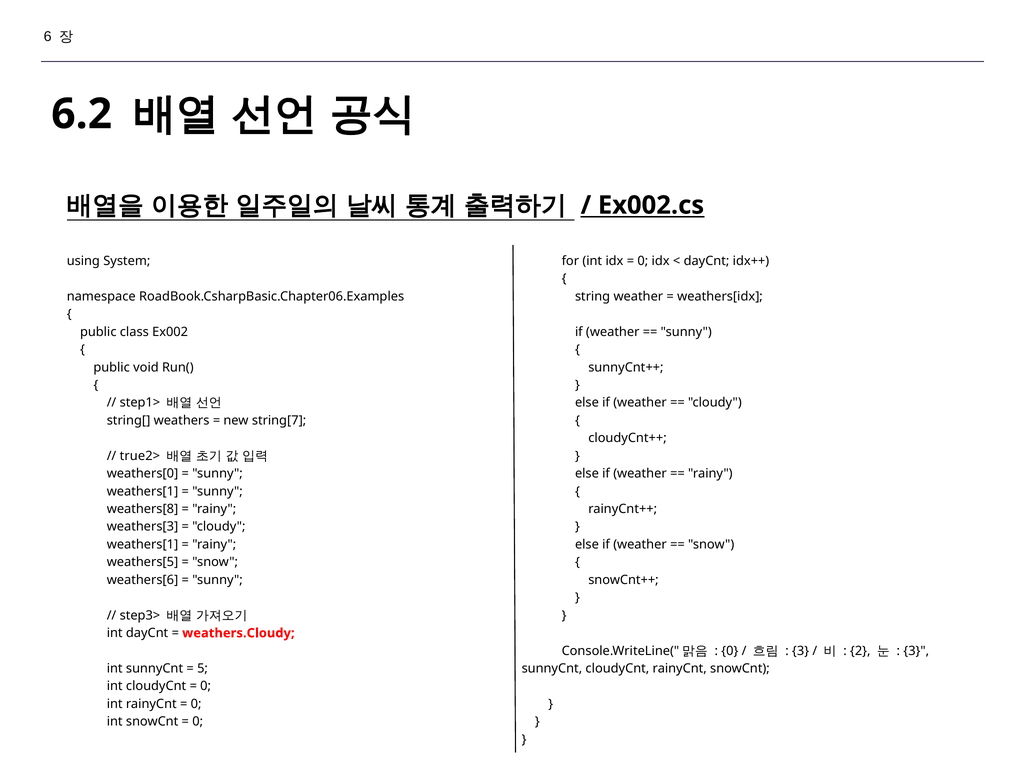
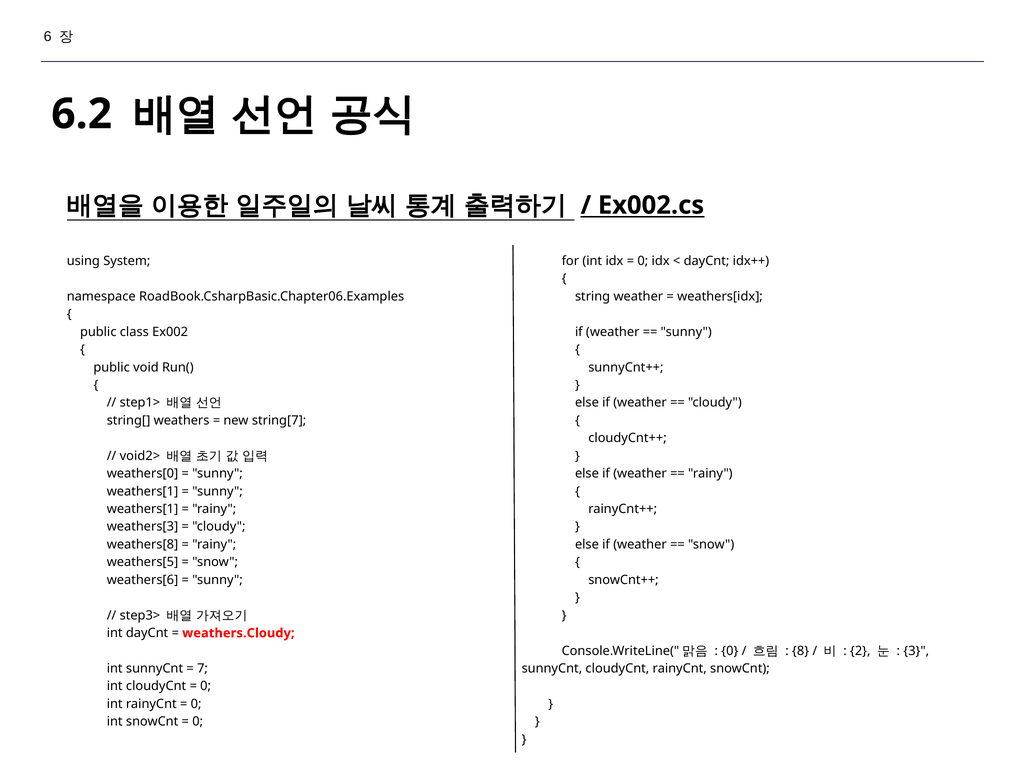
true2>: true2> -> void2> (140, 456)
weathers[8: weathers[8 -> weathers[1 (143, 509)
weathers[1: weathers[1 -> weathers[8 (143, 545)
3: 3 -> 8 (801, 651)
5: 5 -> 7 (203, 669)
